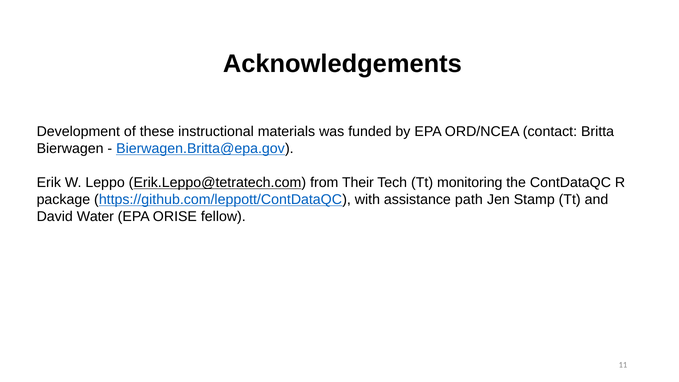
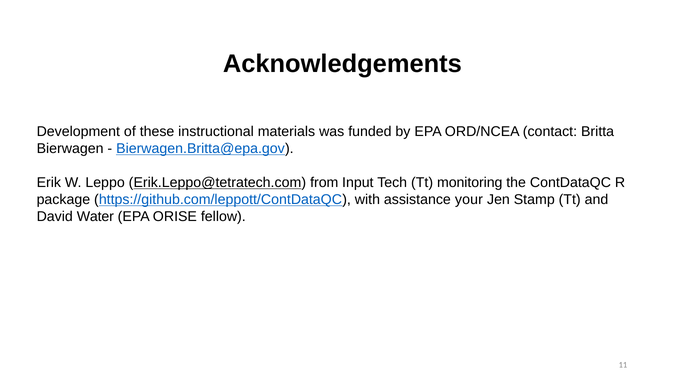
Their: Their -> Input (358, 182)
path: path -> your (469, 199)
